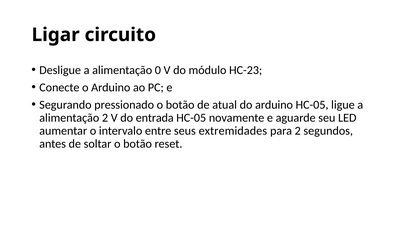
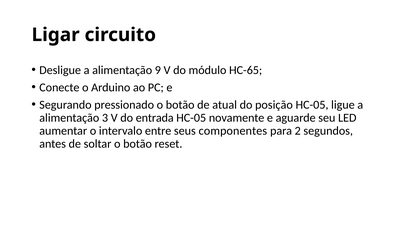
0: 0 -> 9 (158, 70)
HC-23: HC-23 -> HC-65 (246, 70)
do arduino: arduino -> posição (274, 105)
alimentação 2: 2 -> 3 (105, 118)
extremidades: extremidades -> componentes (233, 131)
